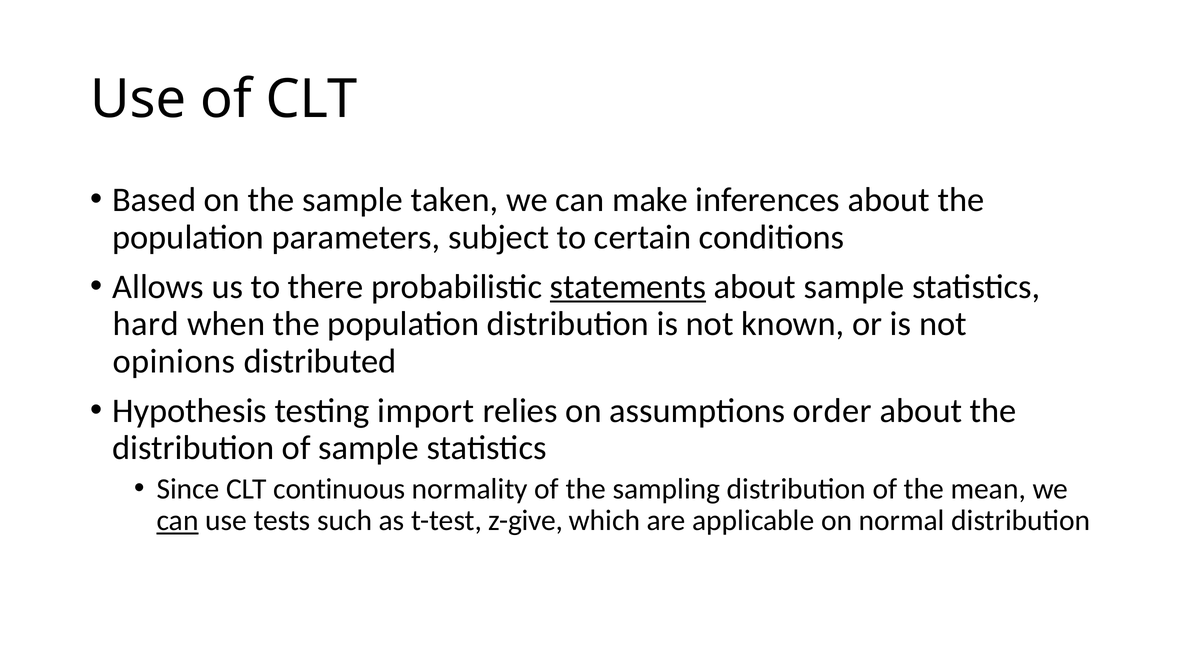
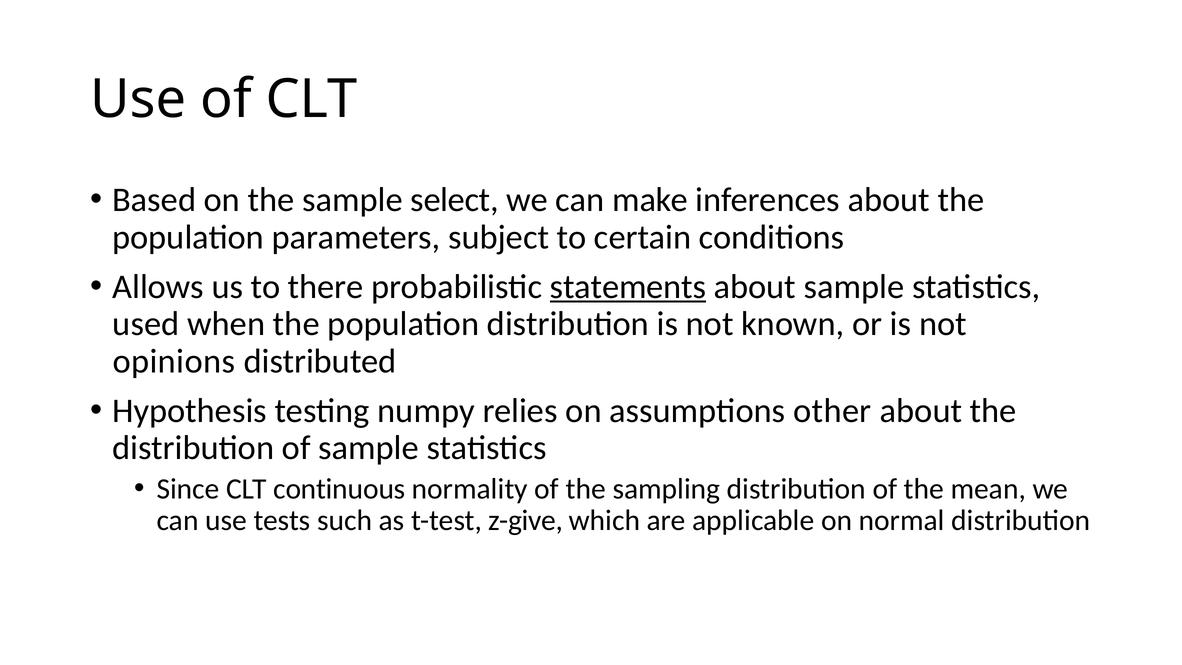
taken: taken -> select (455, 200)
hard: hard -> used (146, 324)
import: import -> numpy (426, 411)
order: order -> other (832, 411)
can underline: present -> none (178, 521)
